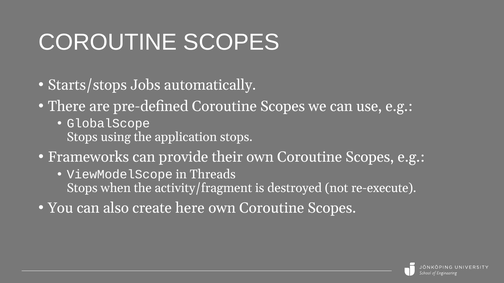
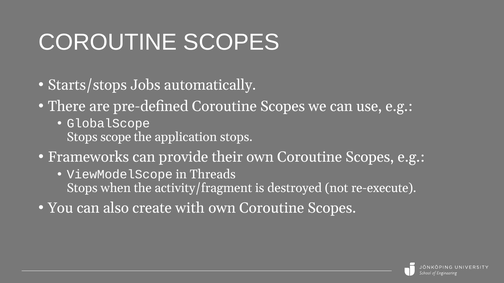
using: using -> scope (116, 137)
here: here -> with (190, 208)
